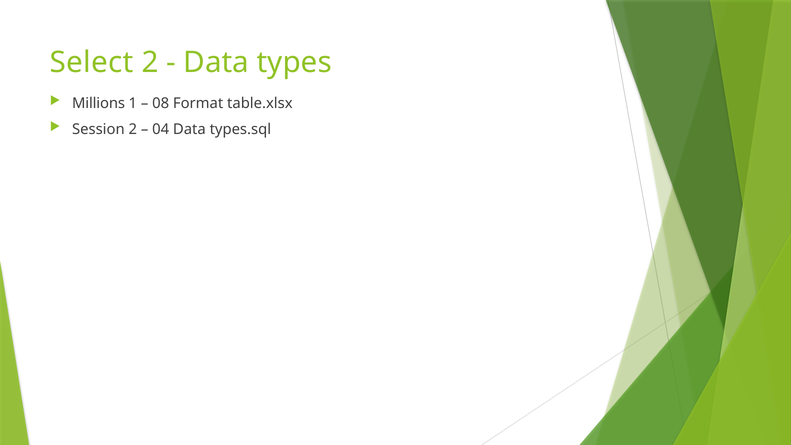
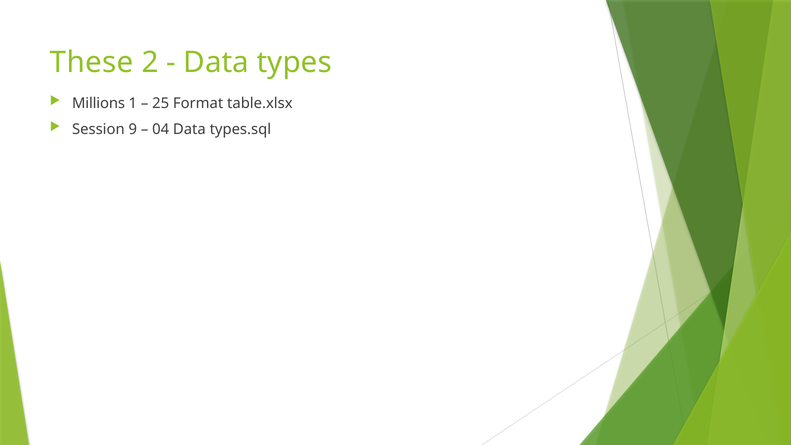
Select: Select -> These (92, 62)
08: 08 -> 25 (161, 103)
Session 2: 2 -> 9 (133, 129)
